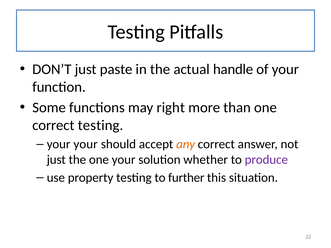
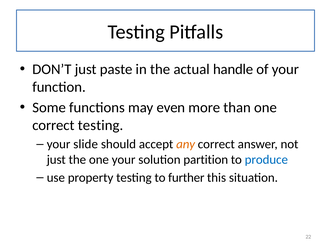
right: right -> even (171, 108)
your your: your -> slide (86, 144)
whether: whether -> partition (206, 160)
produce colour: purple -> blue (266, 160)
